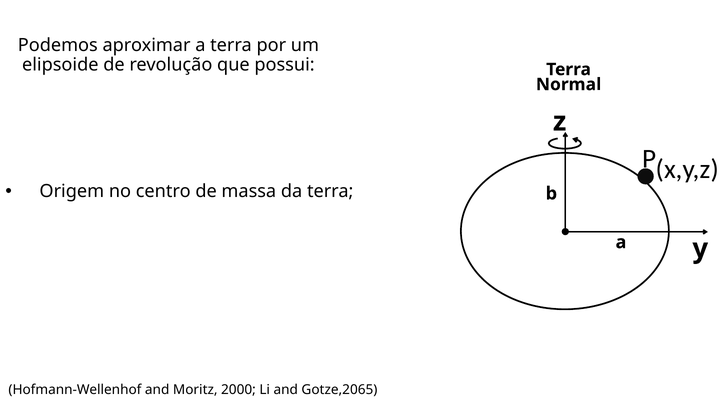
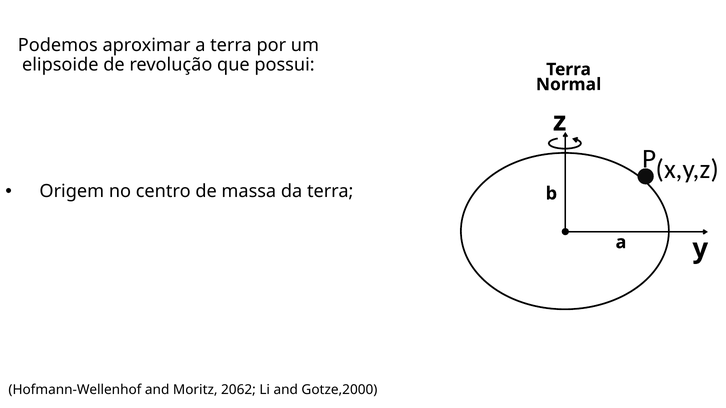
2000: 2000 -> 2062 (238, 390)
Gotze,2065: Gotze,2065 -> Gotze,2000 (339, 390)
